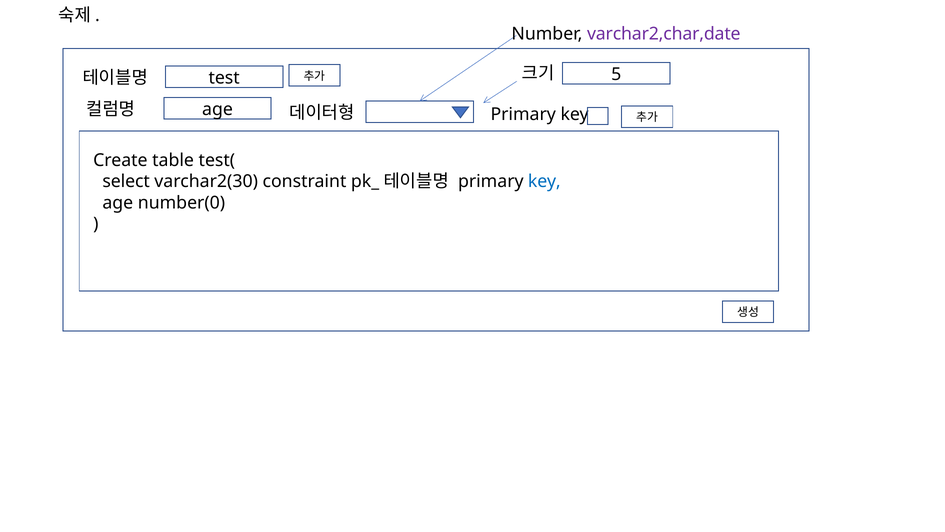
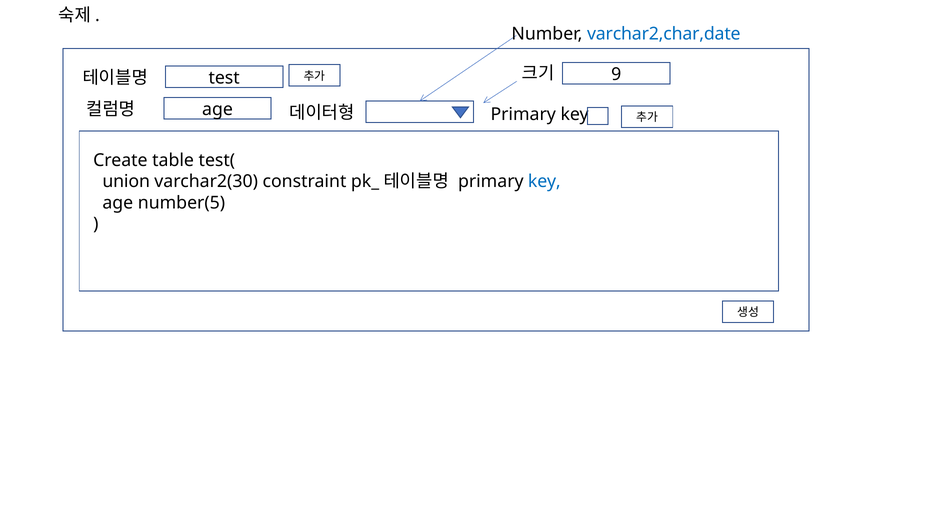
varchar2,char,date colour: purple -> blue (664, 34)
5: 5 -> 9 (616, 75)
select: select -> union (126, 181)
number(0: number(0 -> number(5 (181, 203)
